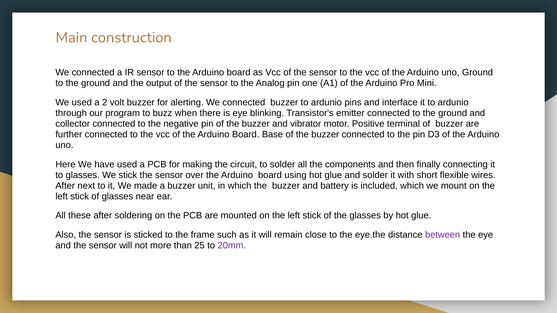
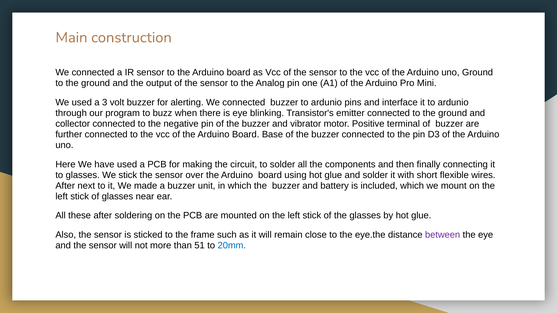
2: 2 -> 3 (105, 102)
25: 25 -> 51 (200, 246)
20mm colour: purple -> blue (232, 246)
